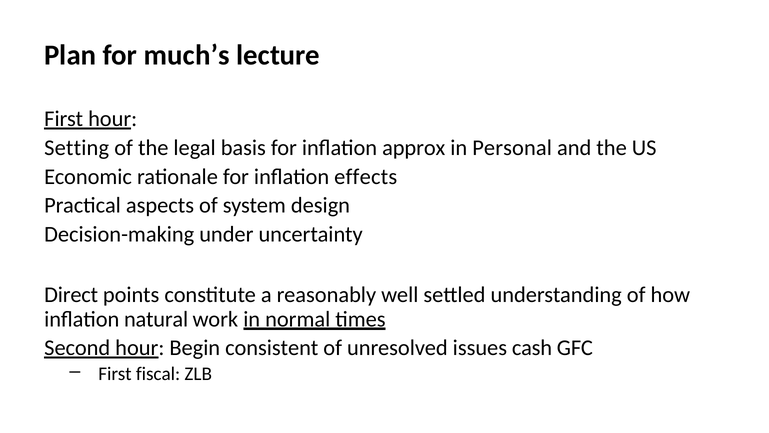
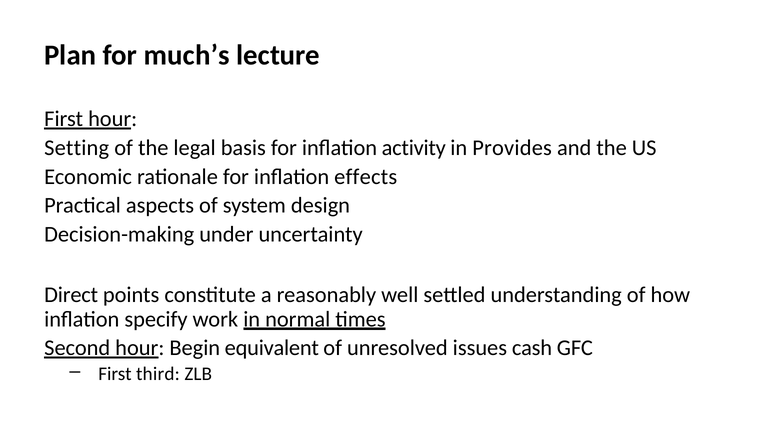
approx: approx -> activity (414, 148)
Personal: Personal -> Provides (512, 148)
natural: natural -> specify (156, 319)
consistent: consistent -> equivalent (272, 348)
fiscal: fiscal -> third (158, 374)
